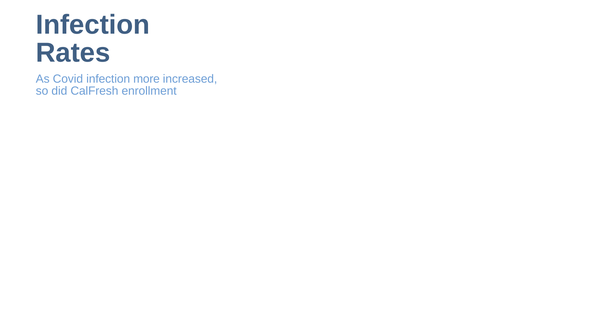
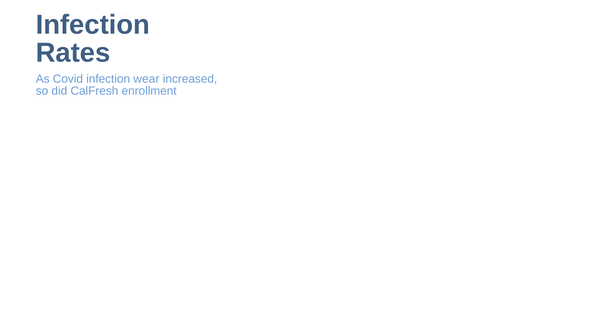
more: more -> wear (146, 79)
